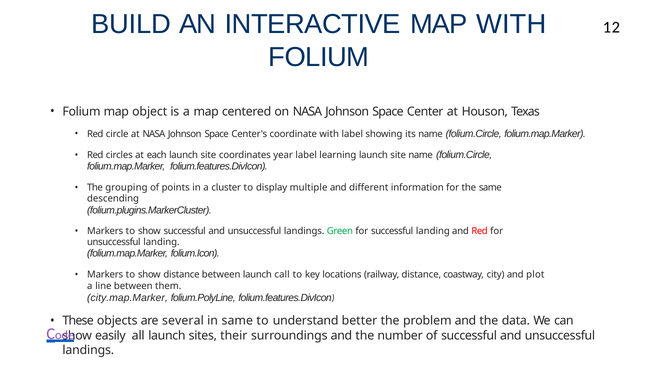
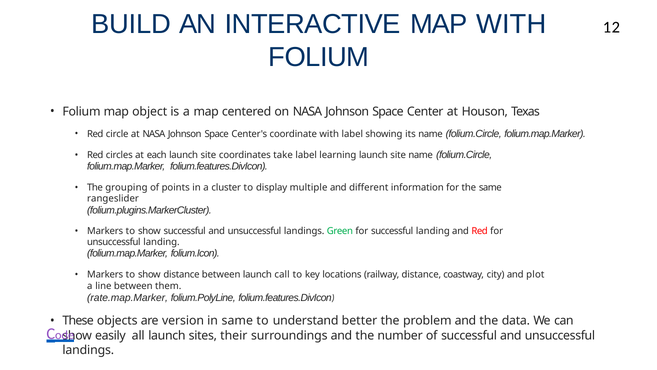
year: year -> take (283, 155)
descending: descending -> rangeslider (113, 198)
city.map.Marker: city.map.Marker -> rate.map.Marker (128, 298)
several: several -> version (183, 320)
